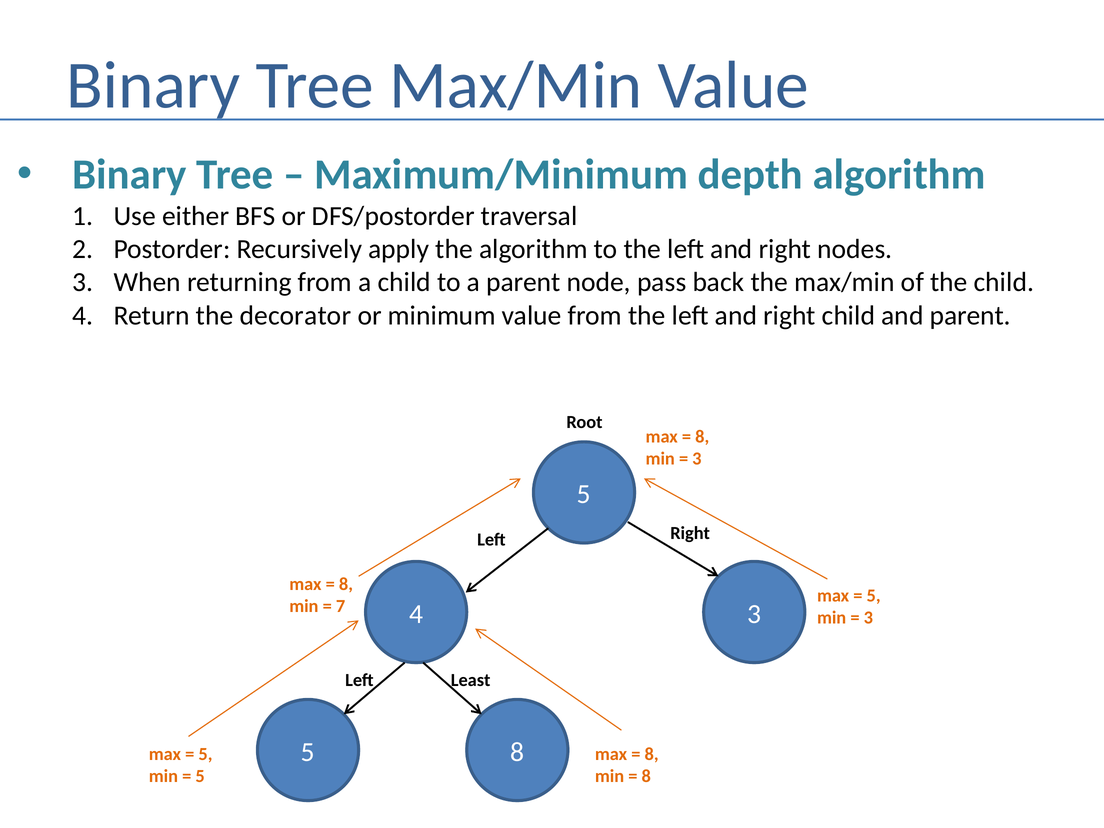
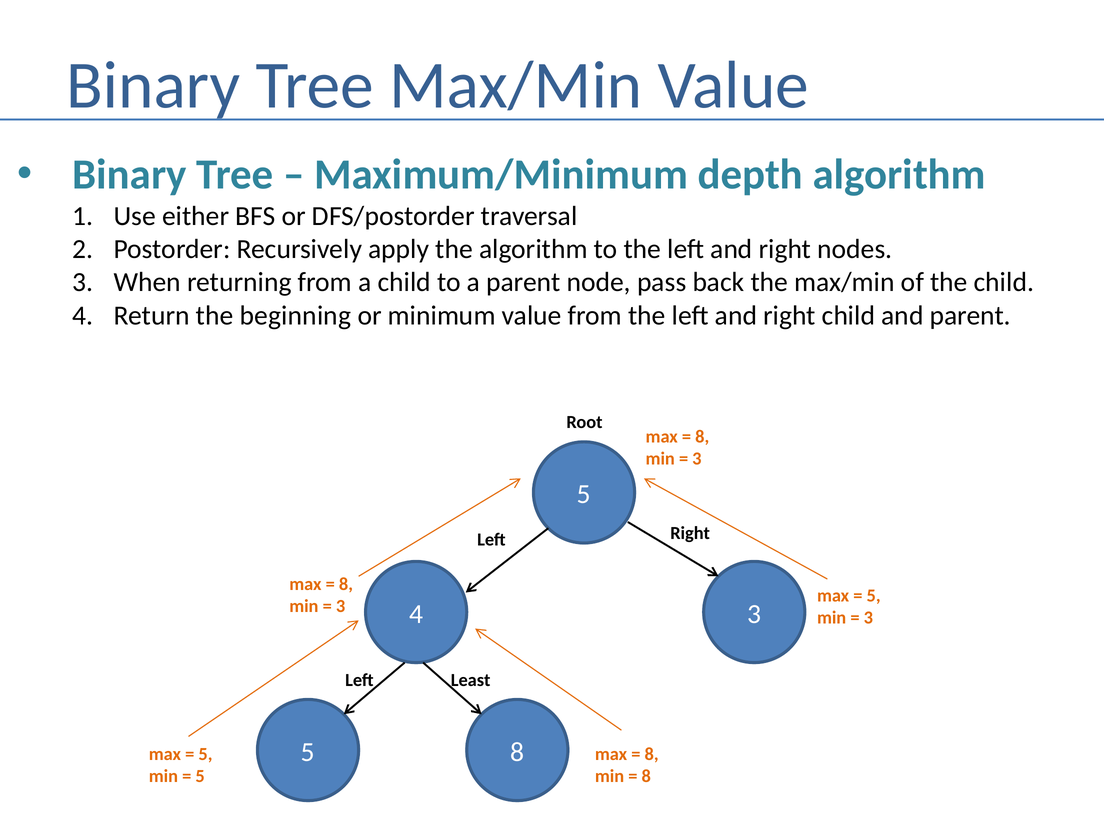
decorator: decorator -> beginning (295, 315)
7: 7 -> 3 (341, 606)
